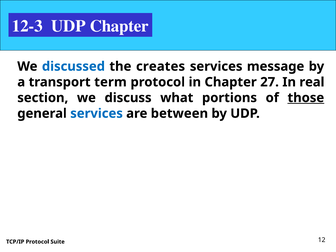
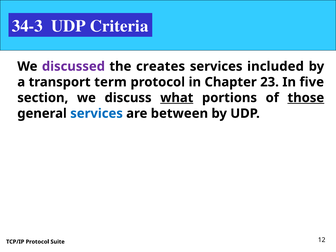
12-3: 12-3 -> 34-3 (27, 26)
UDP Chapter: Chapter -> Criteria (119, 26)
discussed colour: blue -> purple (73, 66)
message: message -> included (275, 66)
27: 27 -> 23 (270, 82)
real: real -> five (312, 82)
what underline: none -> present (177, 98)
